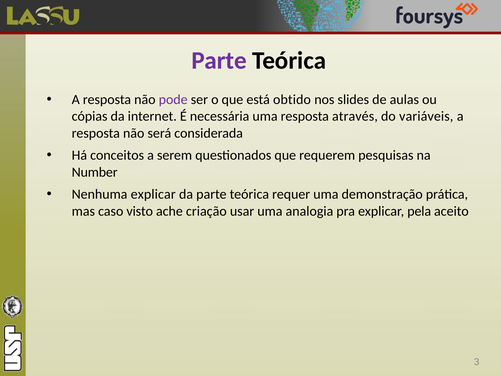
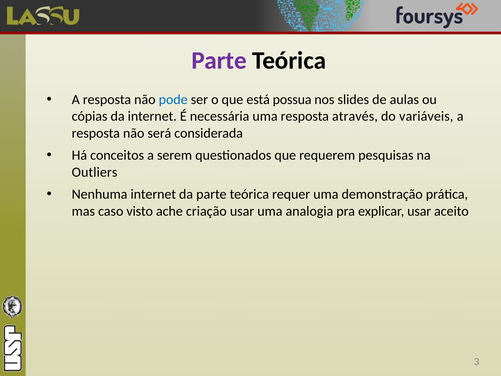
pode colour: purple -> blue (173, 100)
obtido: obtido -> possua (292, 100)
Number: Number -> Outliers (95, 172)
Nenhuma explicar: explicar -> internet (153, 194)
explicar pela: pela -> usar (419, 211)
